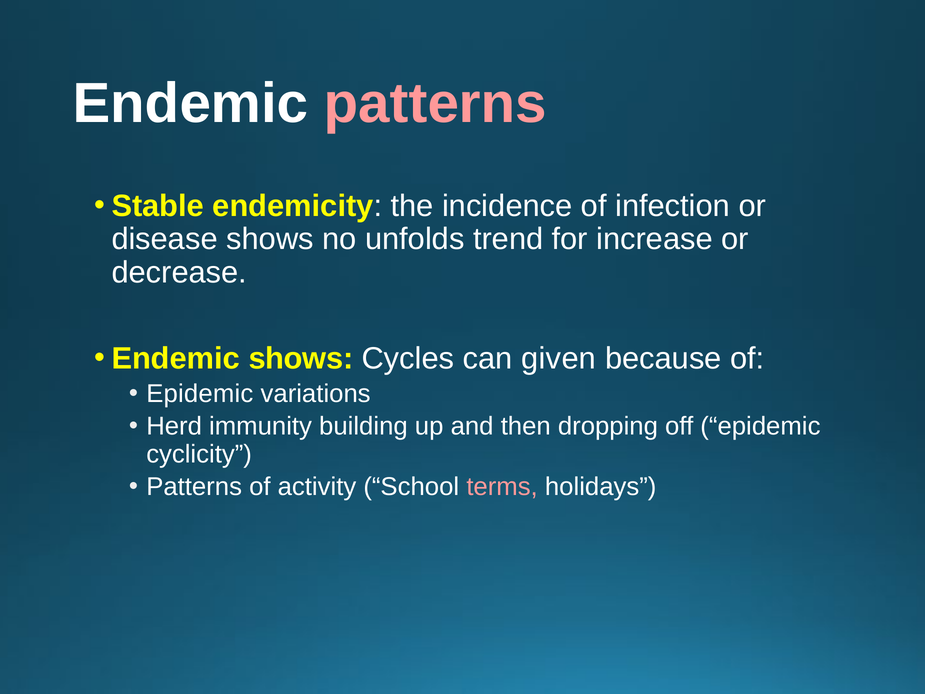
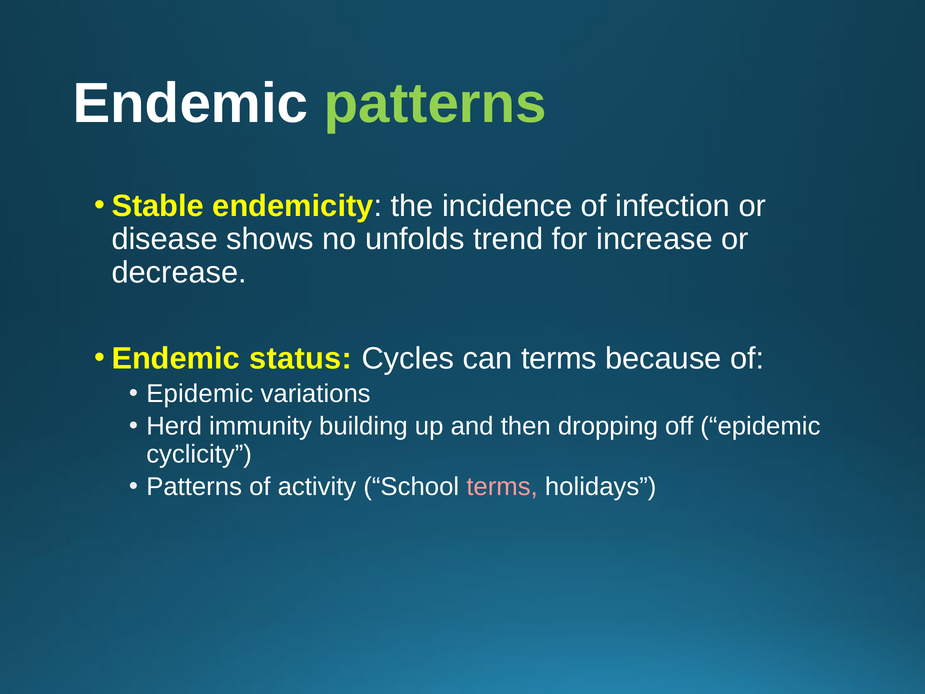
patterns colour: pink -> light green (435, 104)
Endemic shows: shows -> status (301, 358)
can given: given -> terms (559, 358)
